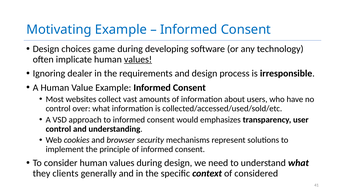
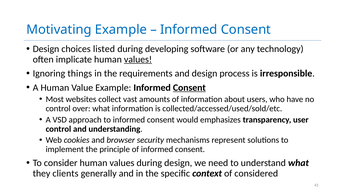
game: game -> listed (104, 49)
dealer: dealer -> things (80, 74)
Consent underline: none -> present (189, 88)
